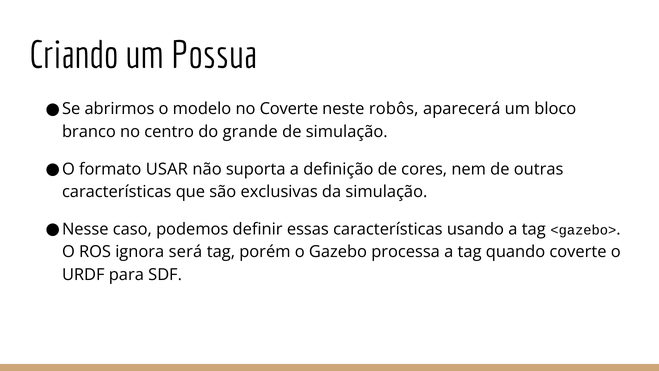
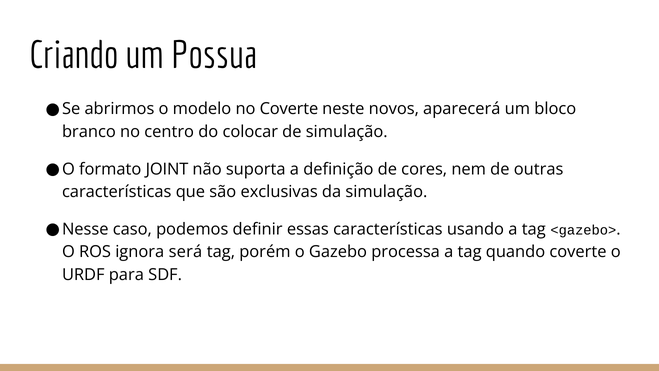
robôs: robôs -> novos (394, 109)
grande: grande -> colocar (250, 132)
USAR: USAR -> JOINT (167, 169)
